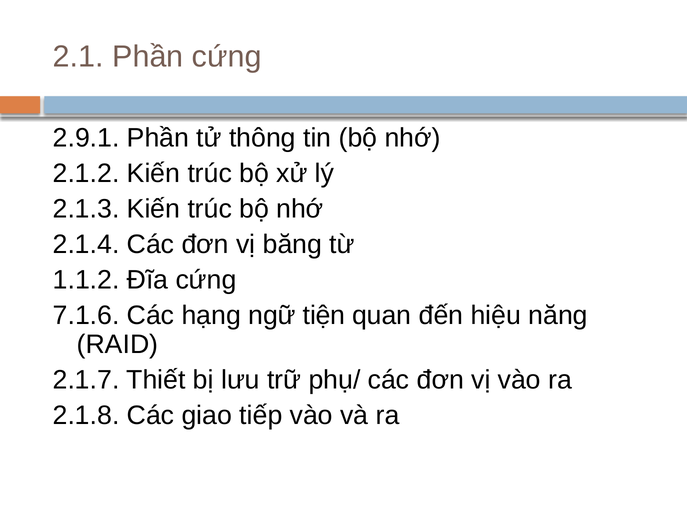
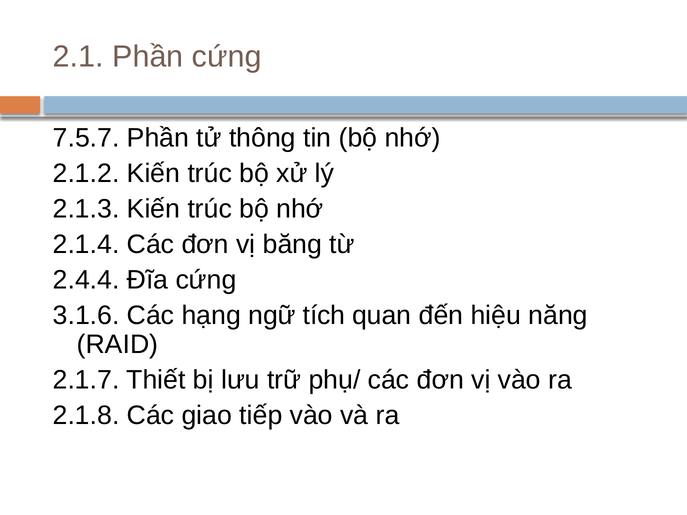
2.9.1: 2.9.1 -> 7.5.7 (86, 138)
1.1.2: 1.1.2 -> 2.4.4 (86, 280)
7.1.6: 7.1.6 -> 3.1.6 (86, 316)
tiện: tiện -> tích (324, 316)
